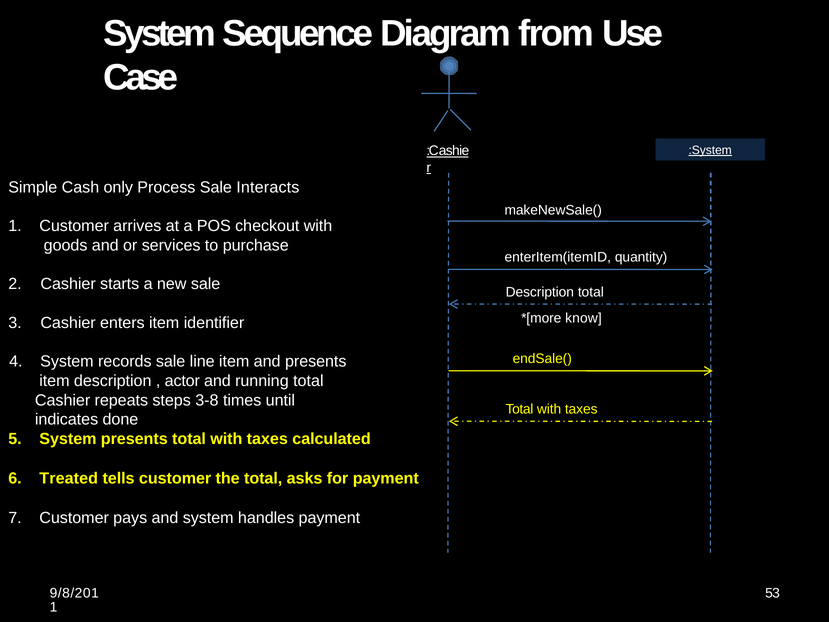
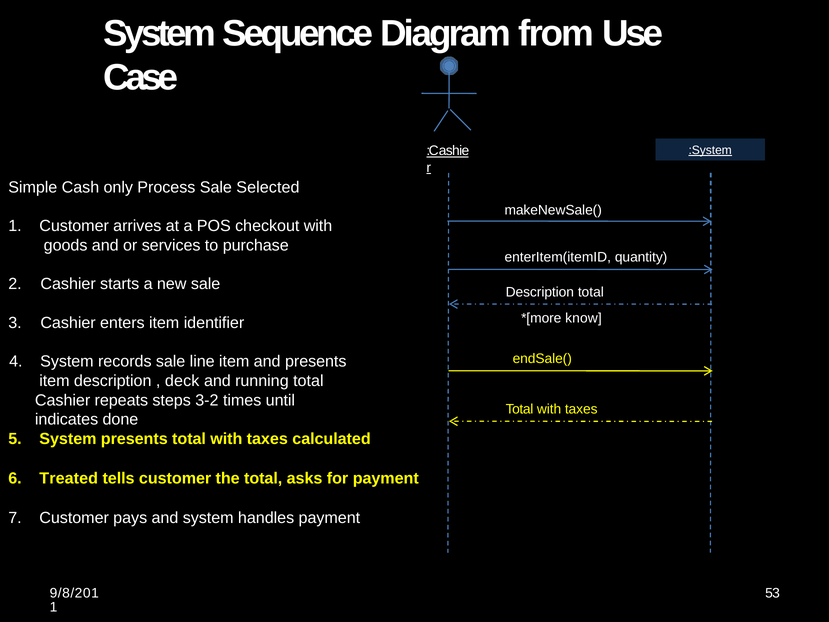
Interacts: Interacts -> Selected (268, 187)
actor: actor -> deck (182, 381)
3-8: 3-8 -> 3-2 (207, 400)
